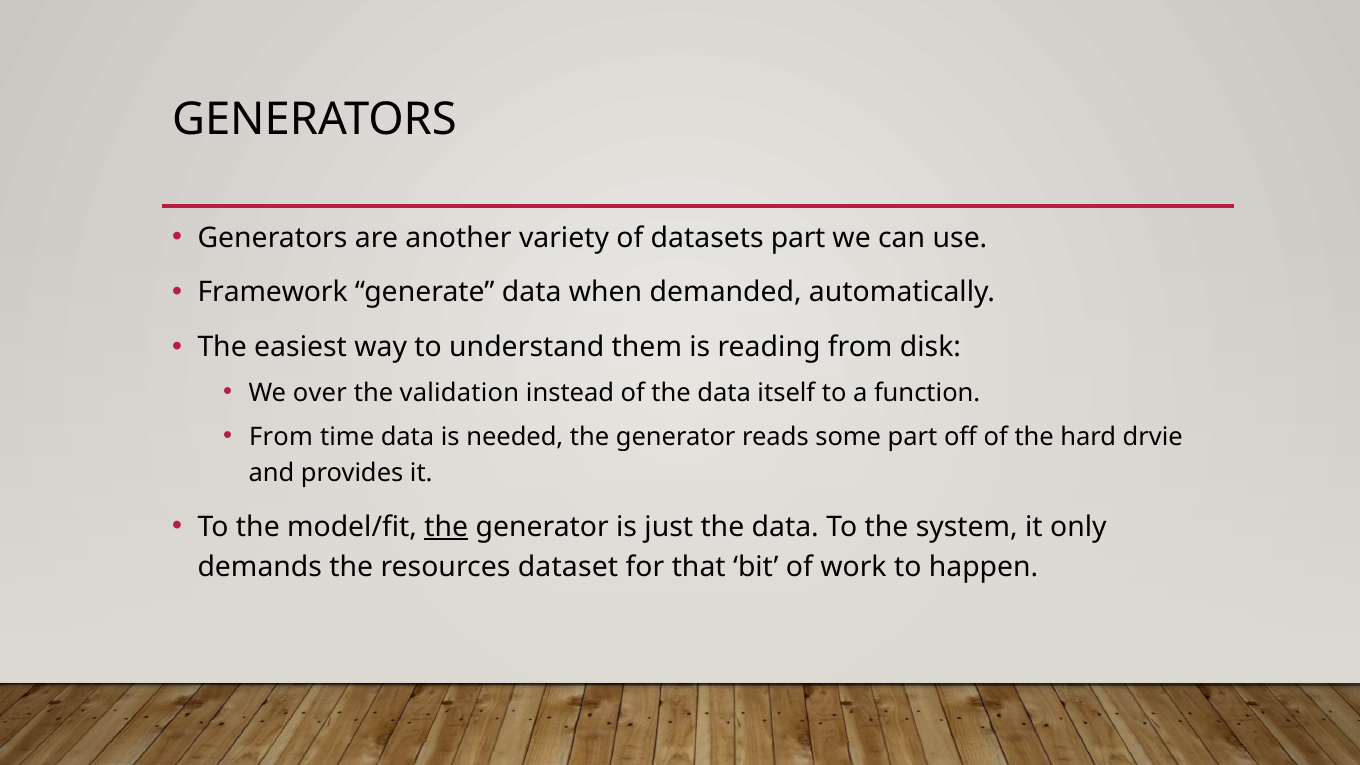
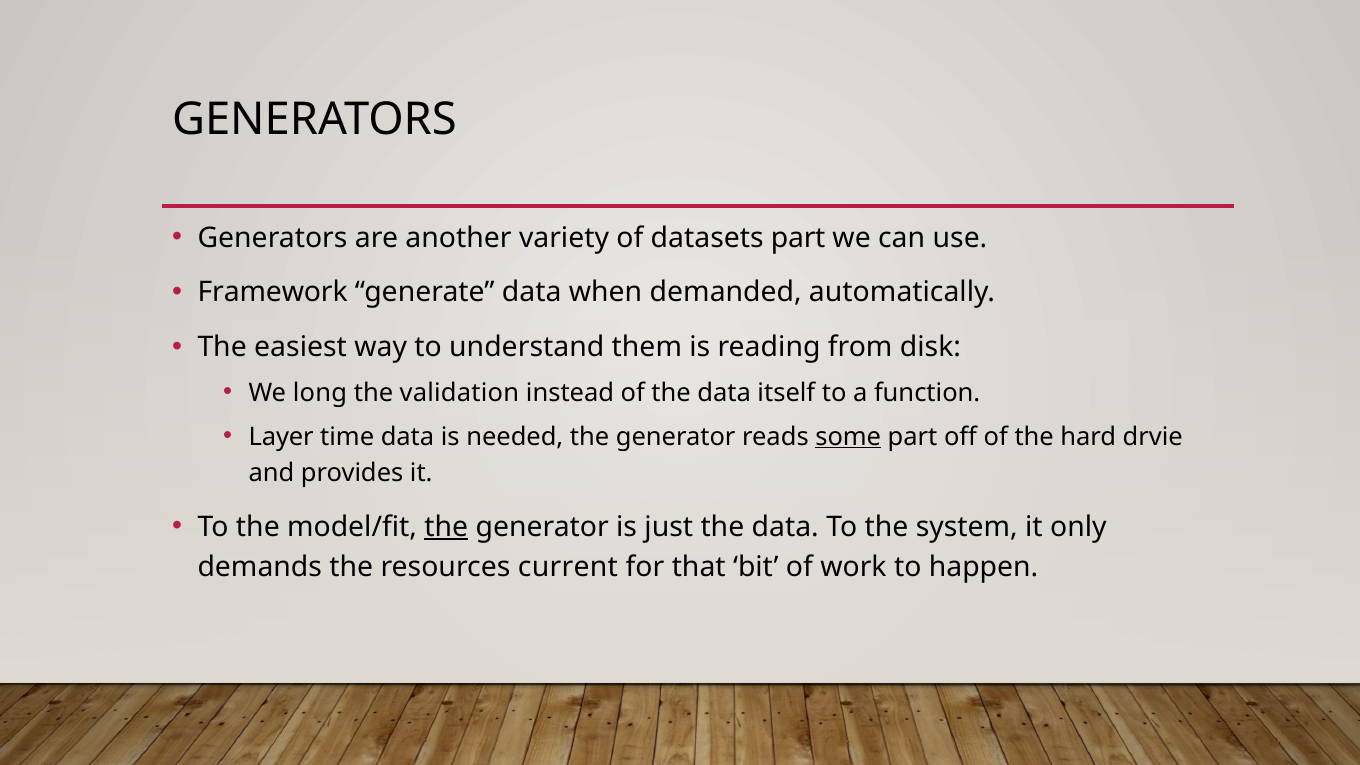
over: over -> long (320, 393)
From: From -> Layer (281, 437)
some underline: none -> present (848, 437)
dataset: dataset -> current (568, 568)
